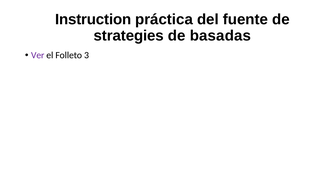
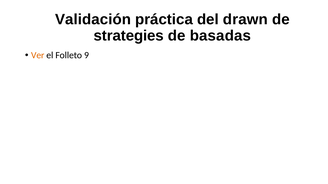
Instruction: Instruction -> Validación (93, 19)
fuente: fuente -> drawn (245, 19)
Ver colour: purple -> orange (38, 55)
3: 3 -> 9 (87, 55)
